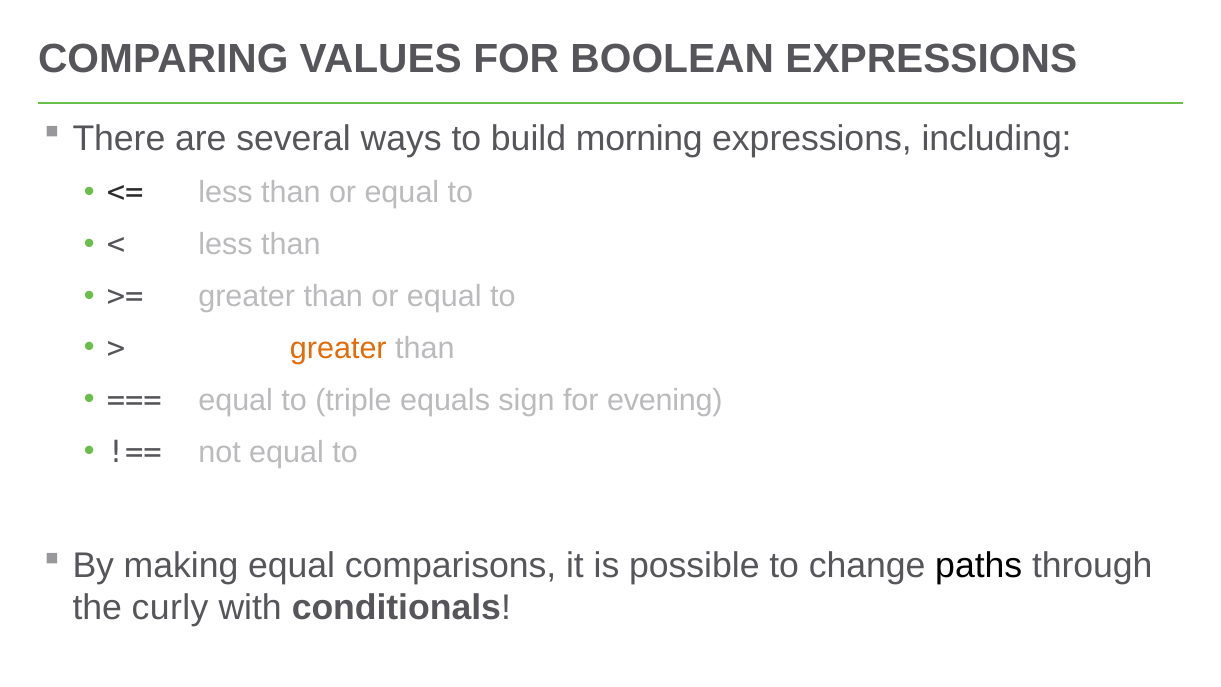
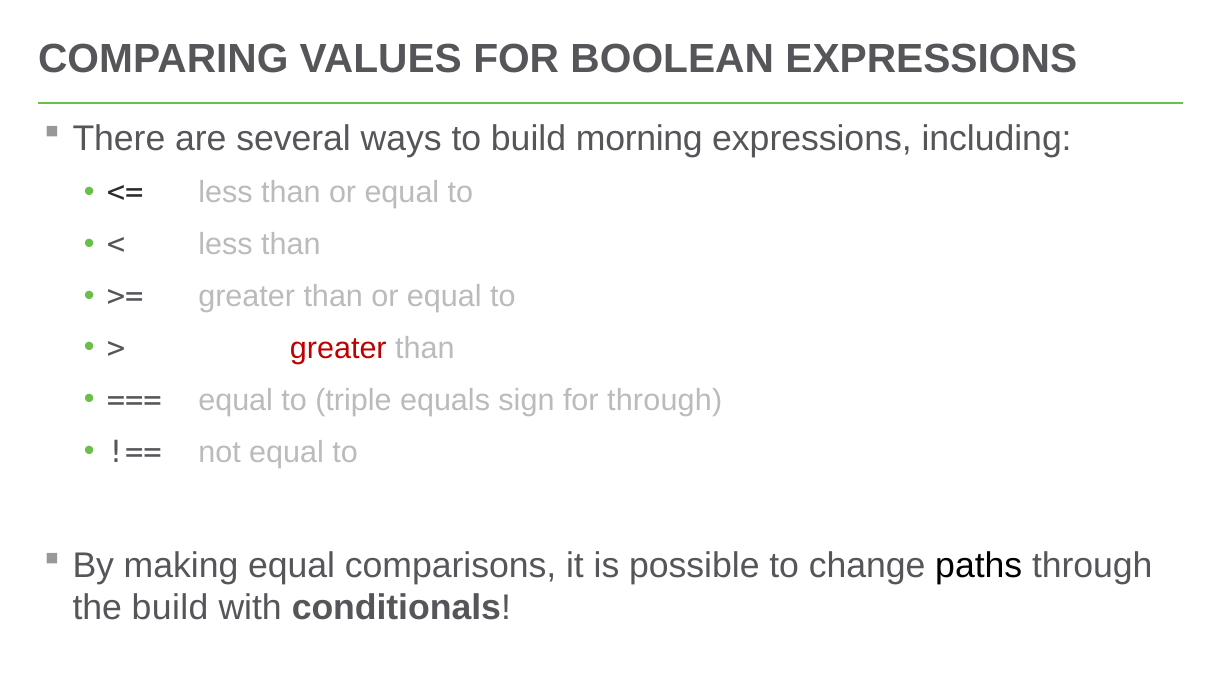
greater colour: orange -> red (338, 348)
for evening: evening -> through (665, 400)
the curly: curly -> build (170, 608)
